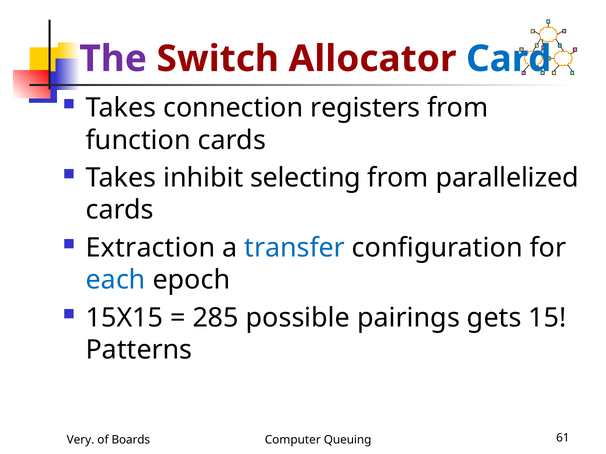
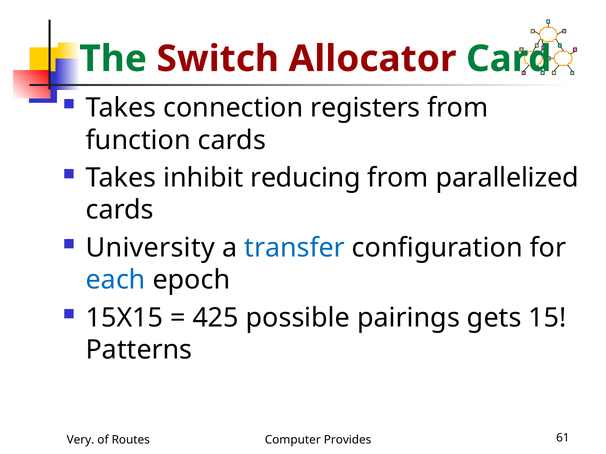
The colour: purple -> green (113, 59)
Card colour: blue -> green (509, 59)
selecting: selecting -> reducing (306, 178)
Extraction: Extraction -> University (150, 248)
285: 285 -> 425 (216, 318)
Boards: Boards -> Routes (131, 440)
Queuing: Queuing -> Provides (348, 440)
